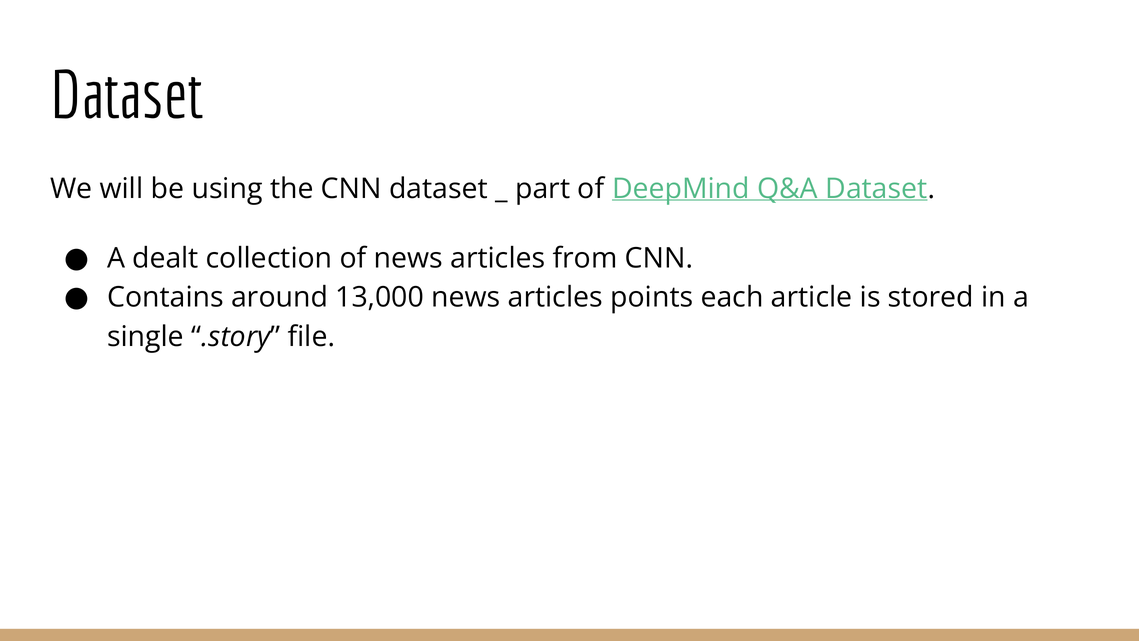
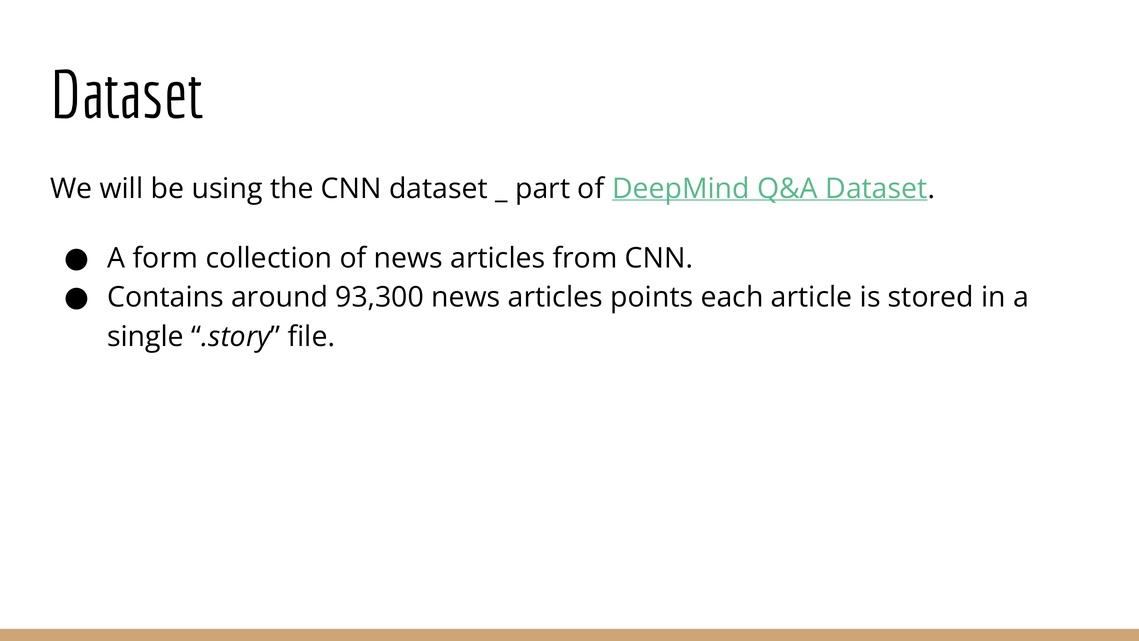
dealt: dealt -> form (165, 258)
13,000: 13,000 -> 93,300 (380, 297)
